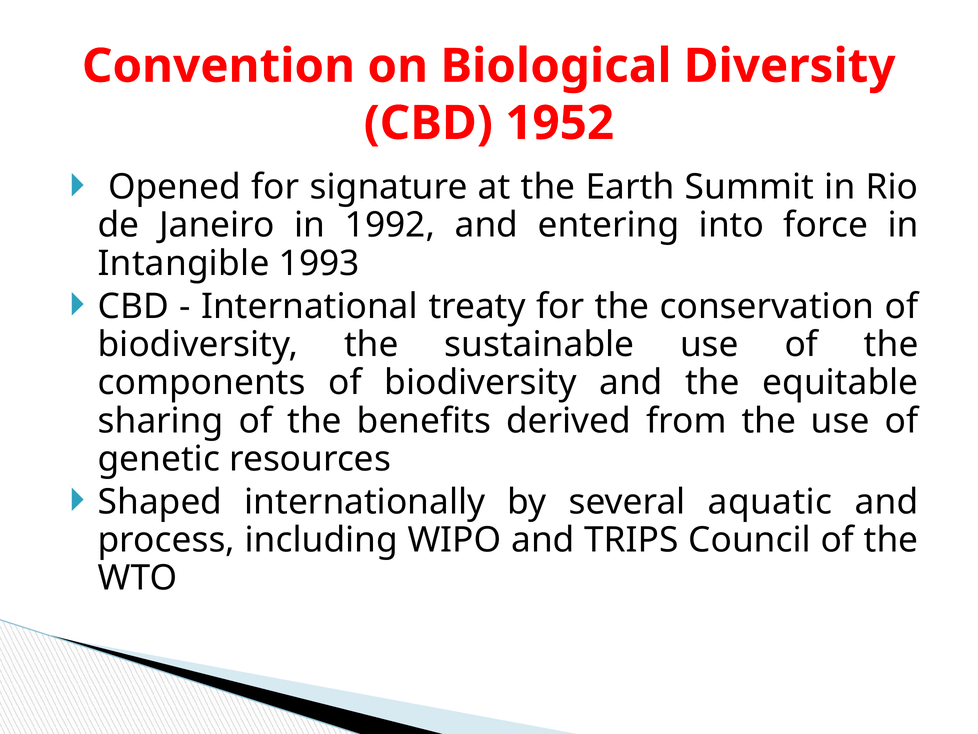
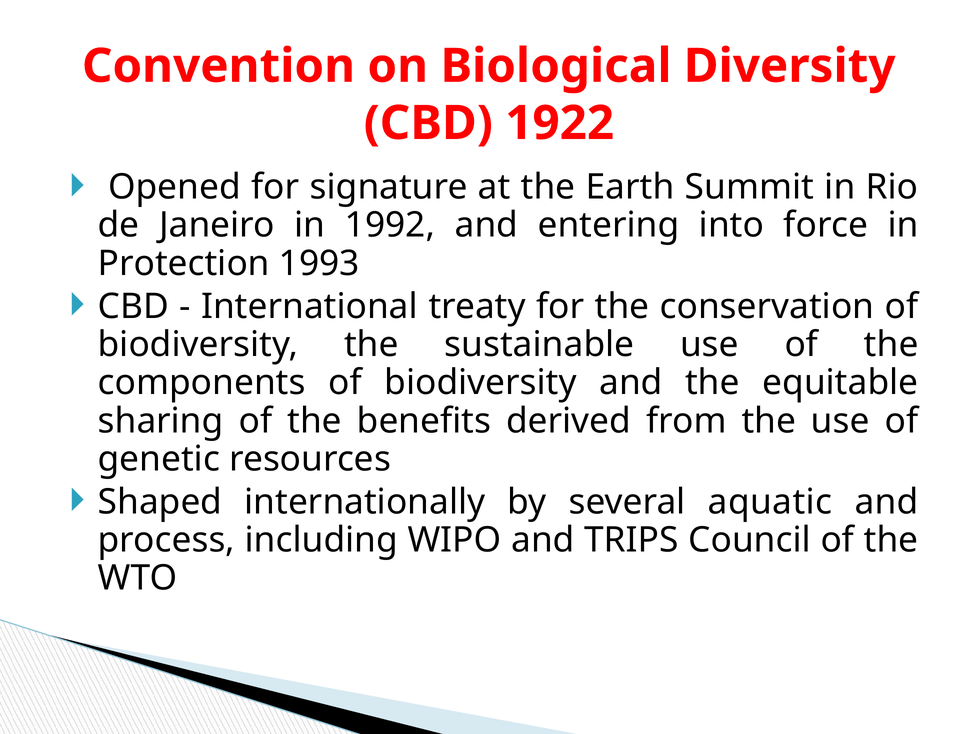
1952: 1952 -> 1922 (560, 123)
Intangible: Intangible -> Protection (184, 263)
